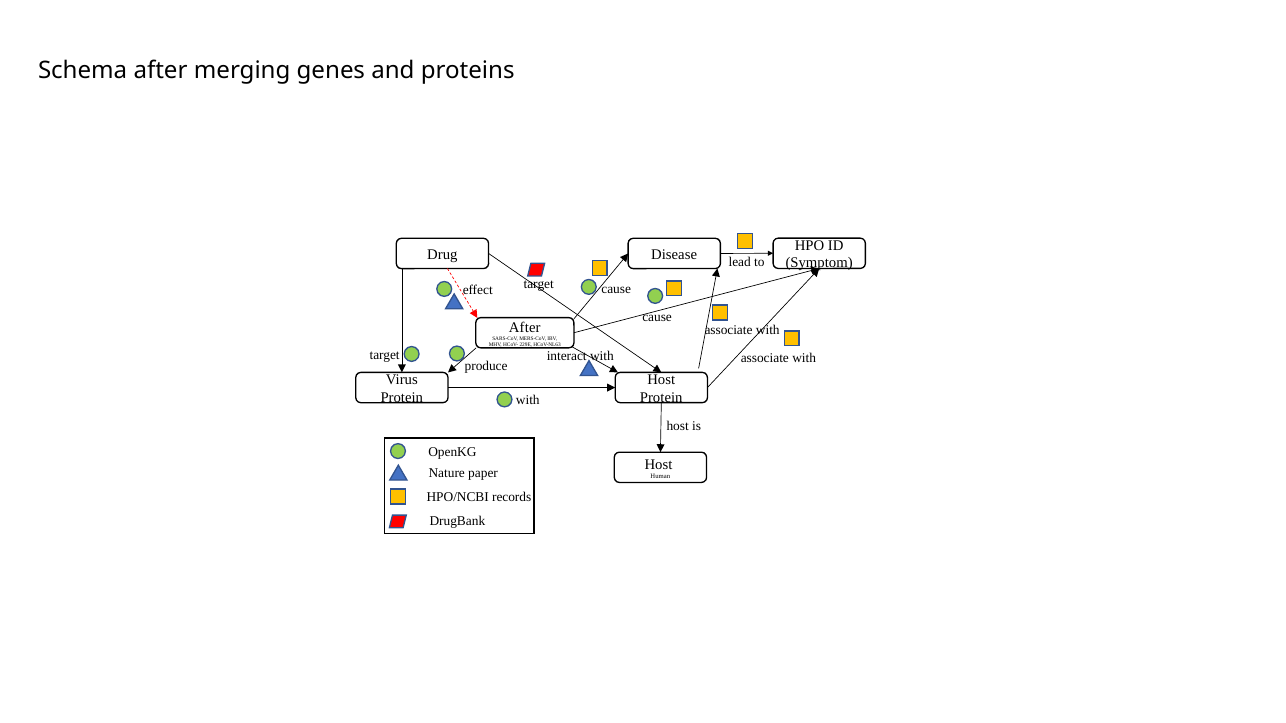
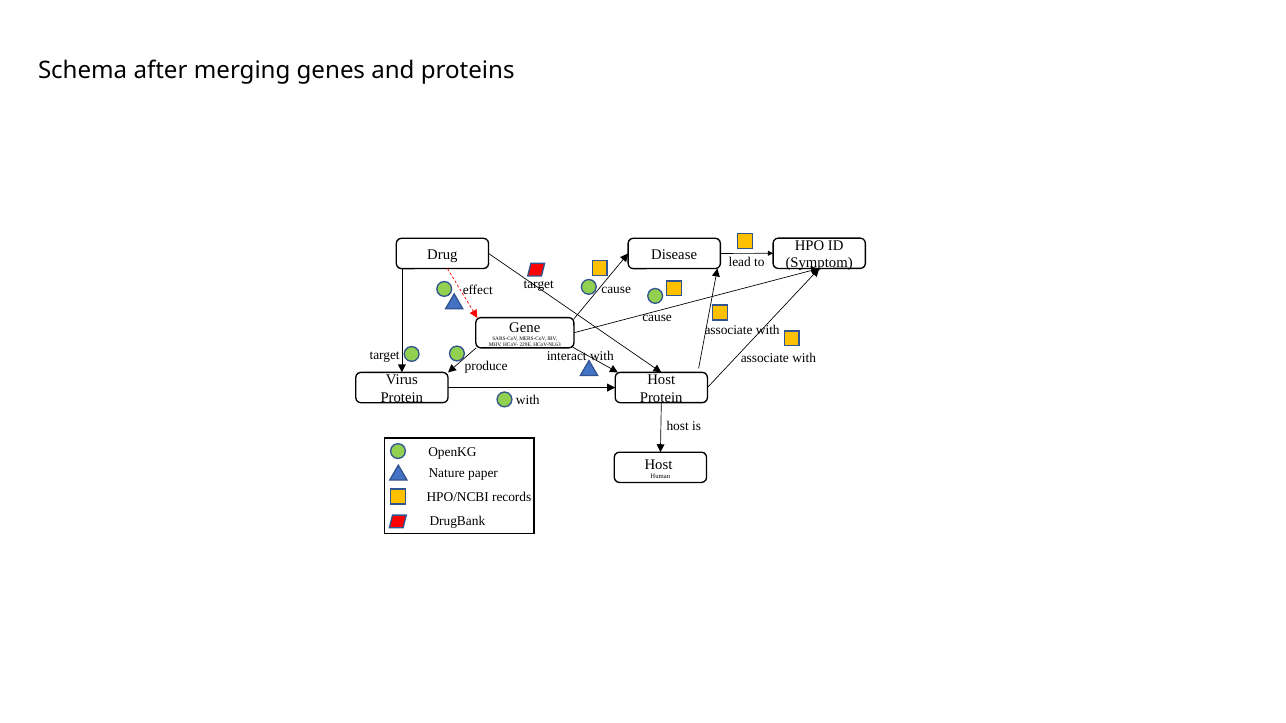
After: After -> Gene (525, 327)
